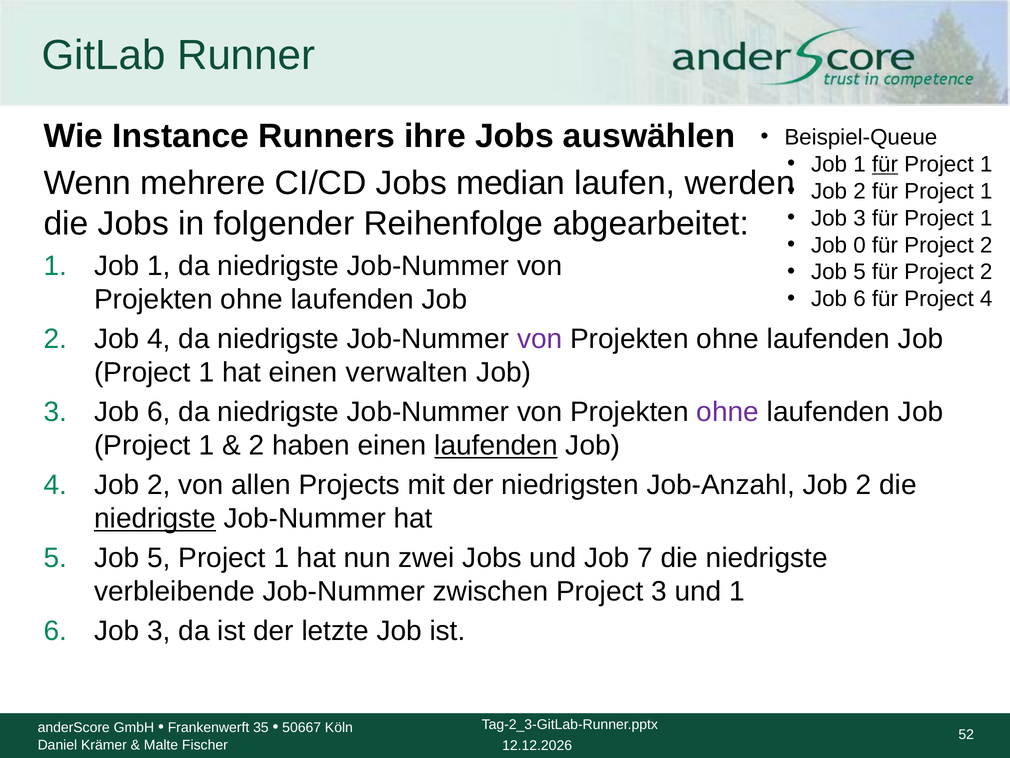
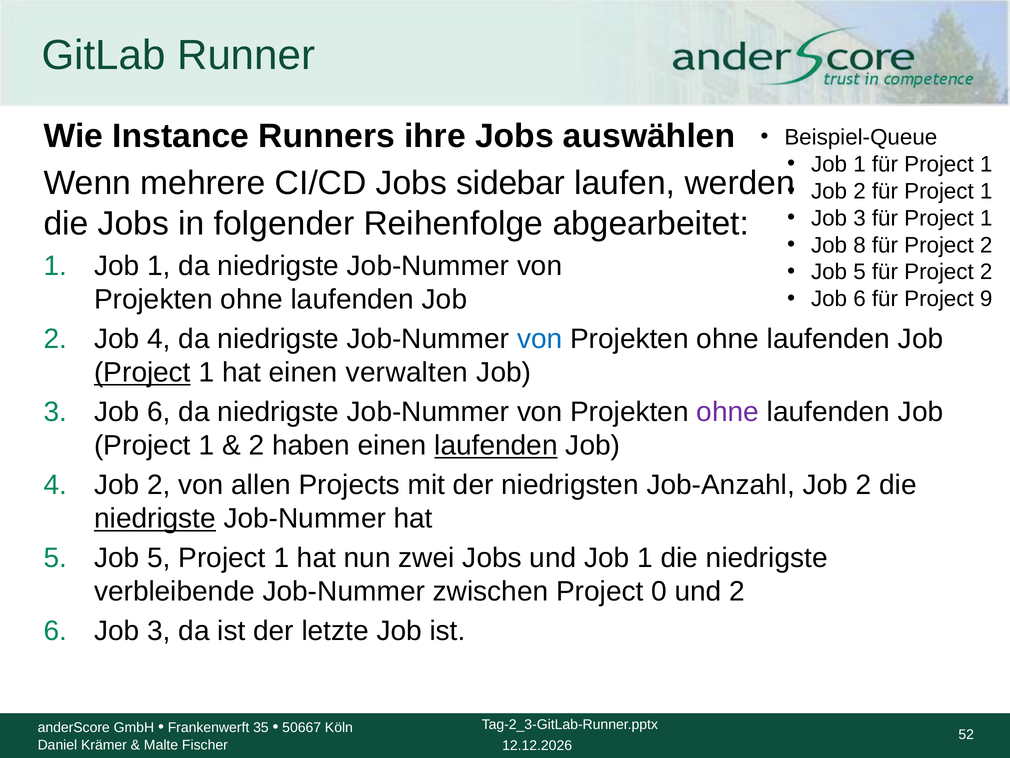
für underline: present -> none (885, 164)
median: median -> sidebar (511, 183)
0: 0 -> 8 (860, 245)
Project 4: 4 -> 9 (986, 299)
von colour: purple -> blue (540, 339)
Project underline: none -> present (142, 372)
und Job 7: 7 -> 1 (645, 558)
Project 3: 3 -> 0 (659, 591)
und 1: 1 -> 2 (737, 591)
